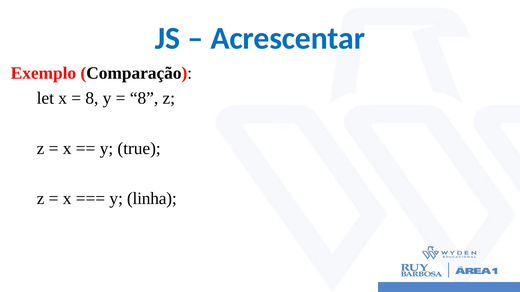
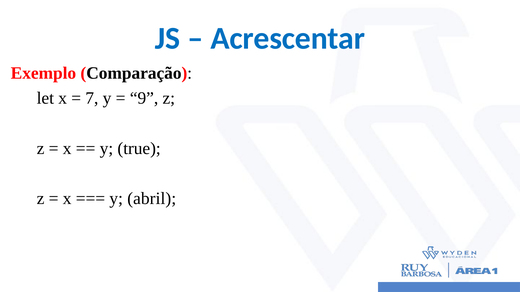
8: 8 -> 7 (92, 98)
8: 8 -> 9 (144, 98)
linha: linha -> abril (152, 199)
